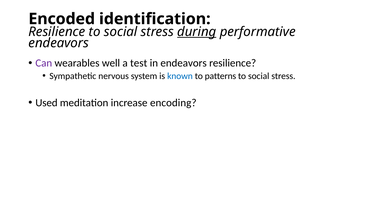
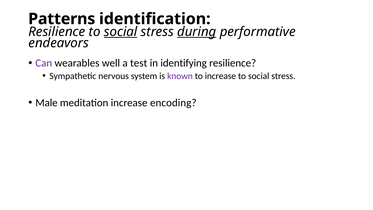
Encoded: Encoded -> Patterns (62, 19)
social underline: none -> present (121, 32)
in endeavors: endeavors -> identifying (184, 63)
known colour: blue -> purple (180, 76)
to patterns: patterns -> increase (220, 76)
Used: Used -> Male (47, 103)
